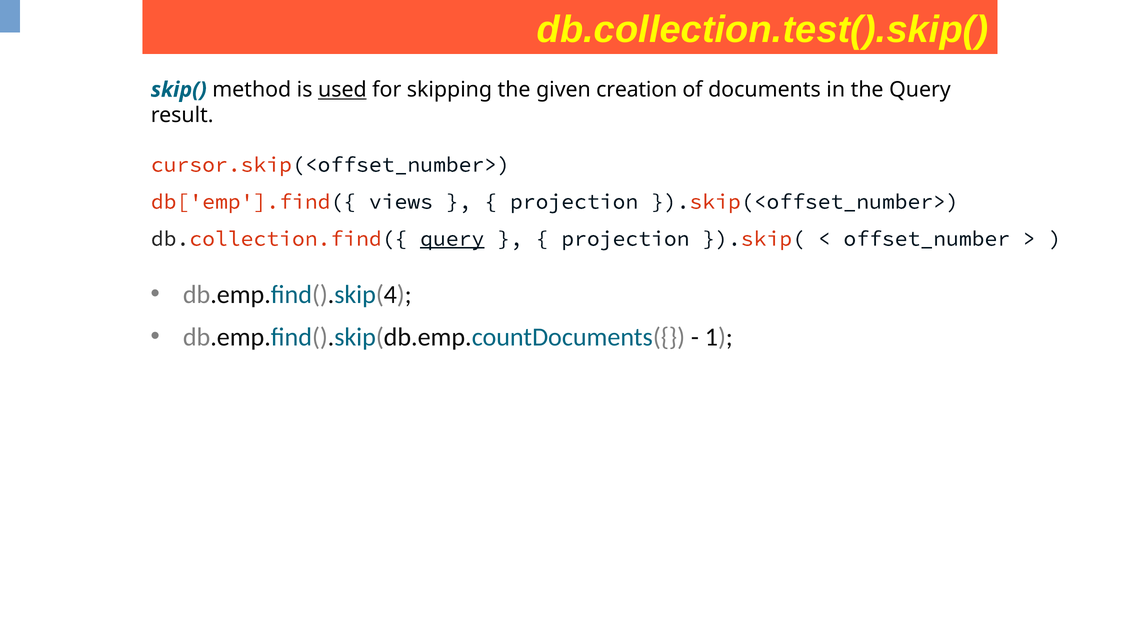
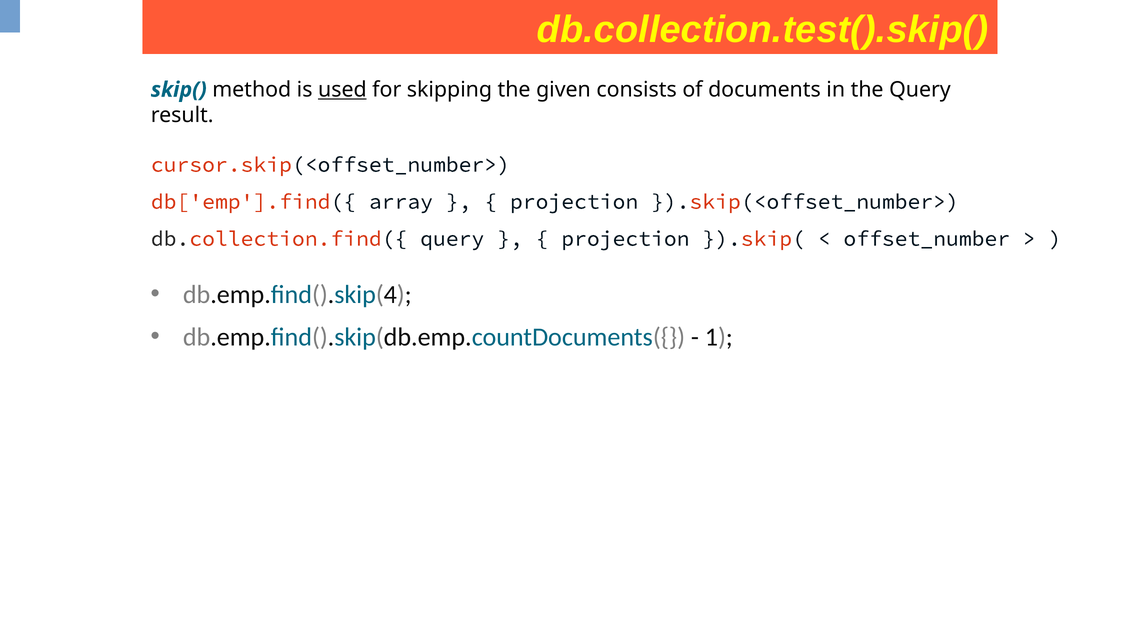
creation: creation -> consists (637, 90)
views: views -> array (401, 202)
query underline: present -> none (452, 239)
